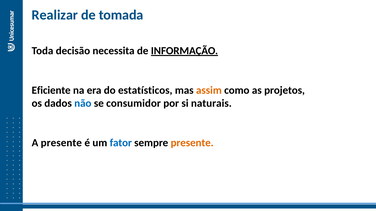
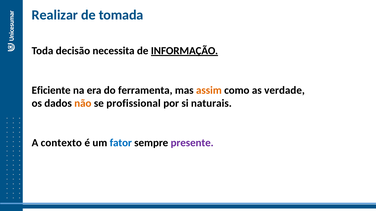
estatísticos: estatísticos -> ferramenta (145, 90)
projetos: projetos -> verdade (284, 90)
não colour: blue -> orange (83, 104)
consumidor: consumidor -> profissional (134, 104)
A presente: presente -> contexto (61, 143)
presente colour: orange -> purple (192, 143)
